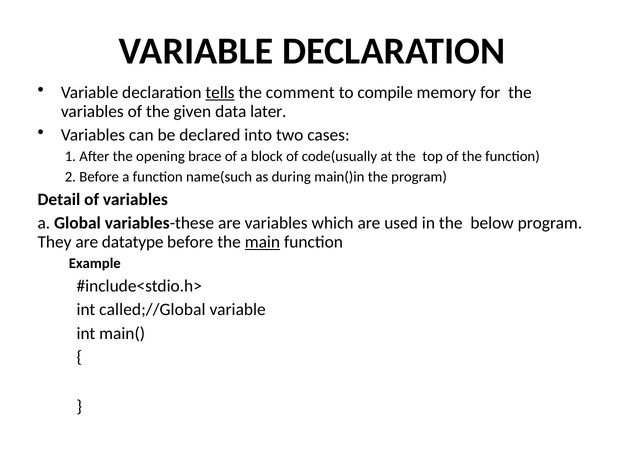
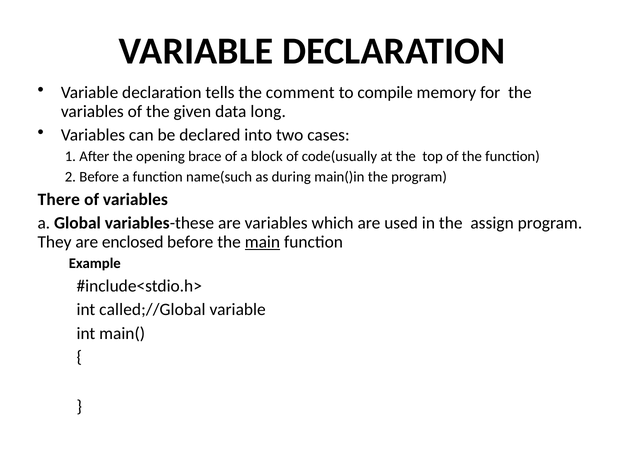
tells underline: present -> none (220, 93)
later: later -> long (268, 112)
Detail: Detail -> There (59, 200)
below: below -> assign (492, 224)
datatype: datatype -> enclosed (133, 242)
